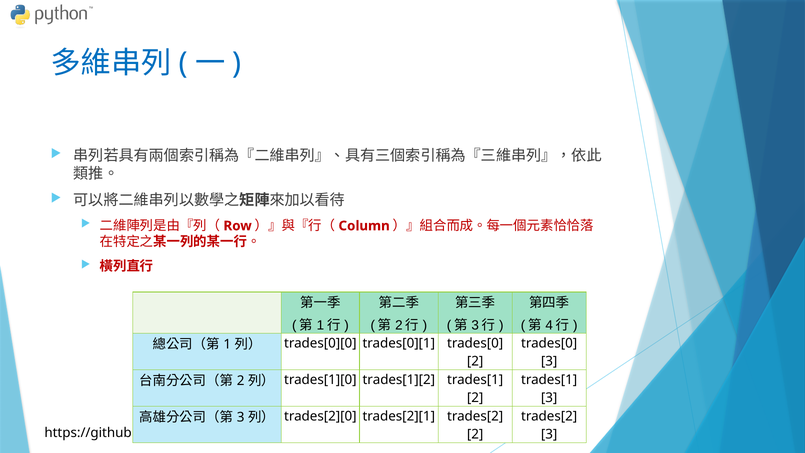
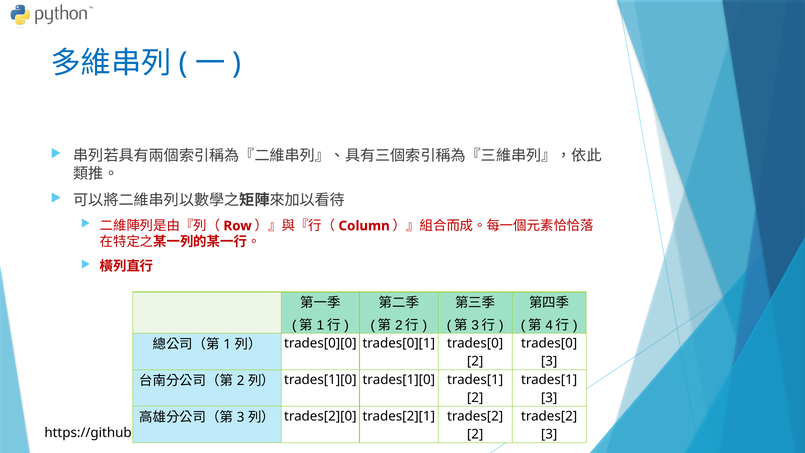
trades[1][0 trades[1][2: trades[1][2 -> trades[1][0 (399, 380)
